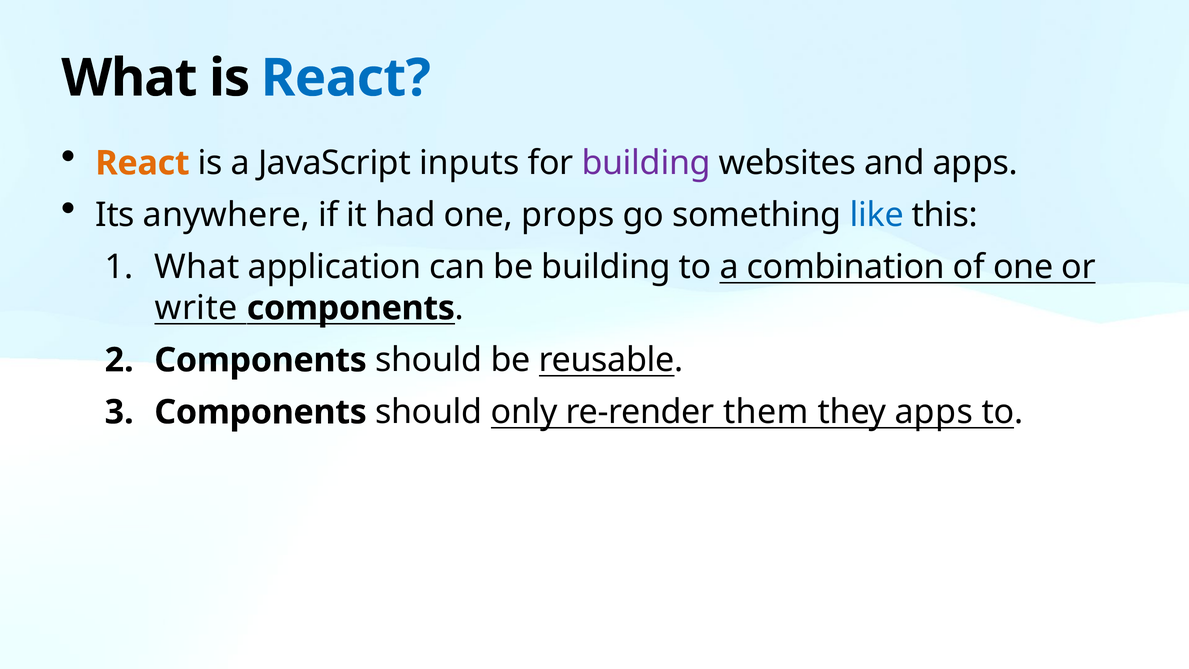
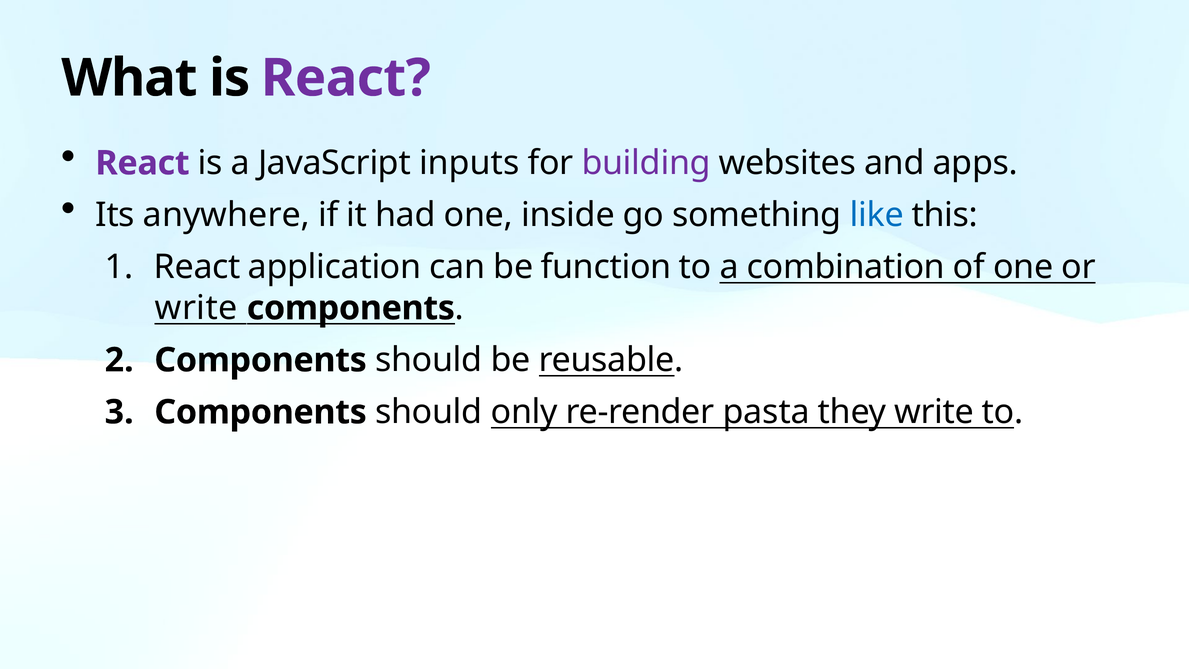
React colour: blue -> purple (346, 78)
React colour: orange -> purple (142, 163)
props: props -> inside (568, 215)
What: What -> React (197, 267)
be building: building -> function (606, 267)
them: them -> pasta (766, 412)
they apps: apps -> write (934, 412)
